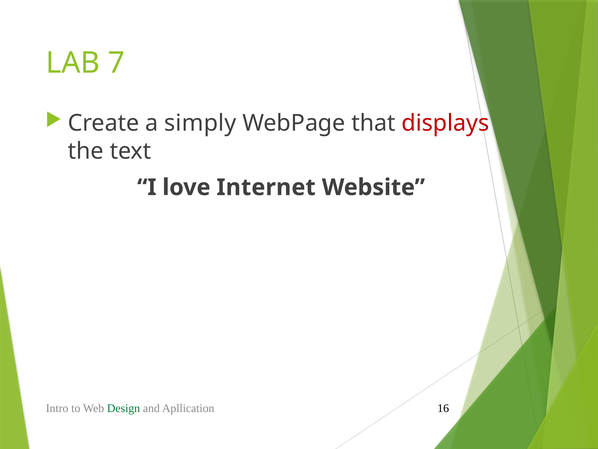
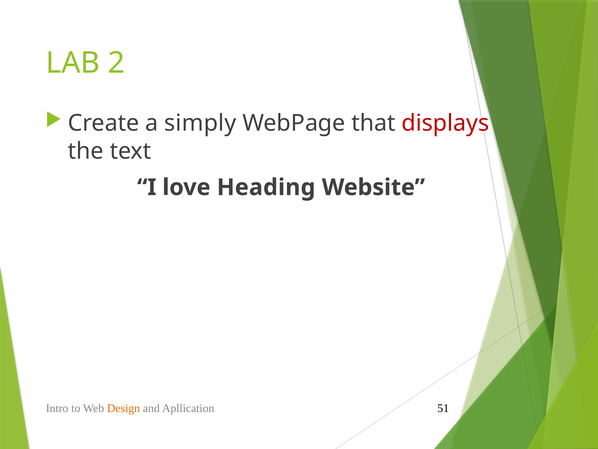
7: 7 -> 2 (116, 63)
Internet: Internet -> Heading (266, 187)
Design colour: green -> orange (124, 408)
16: 16 -> 51 (443, 408)
